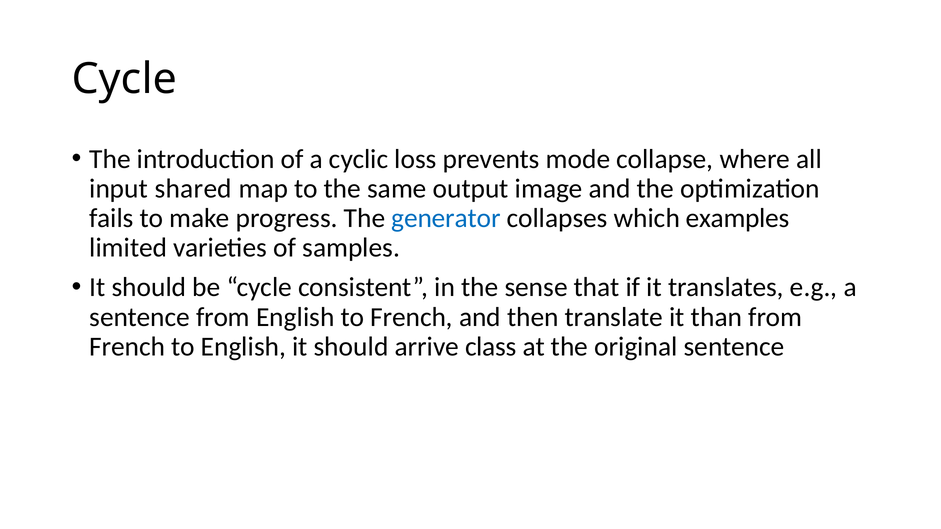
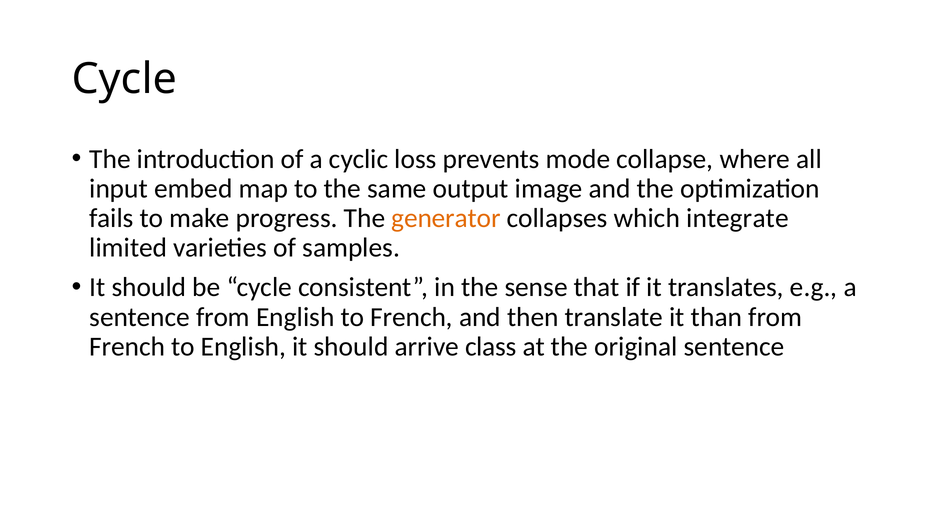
shared: shared -> embed (193, 189)
generator colour: blue -> orange (446, 218)
examples: examples -> integrate (737, 218)
